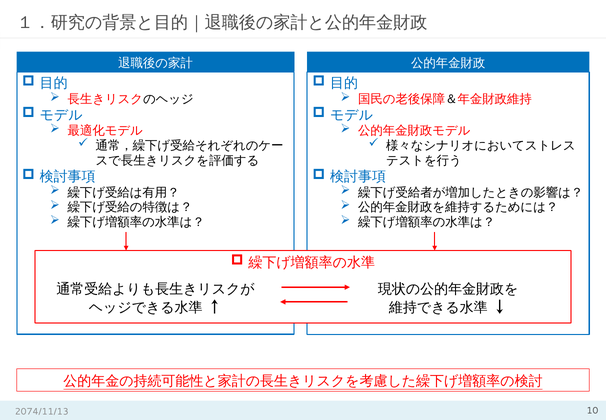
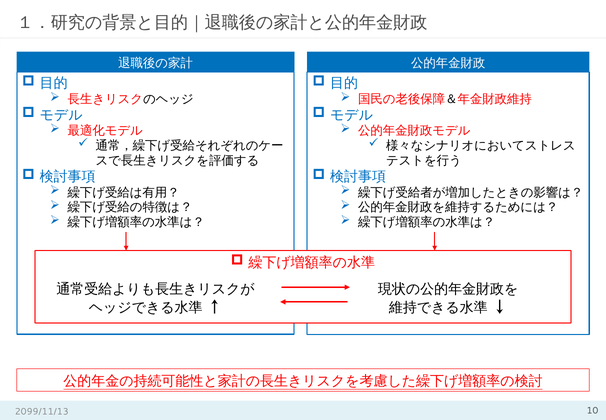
2074/11/13: 2074/11/13 -> 2099/11/13 (42, 411)
